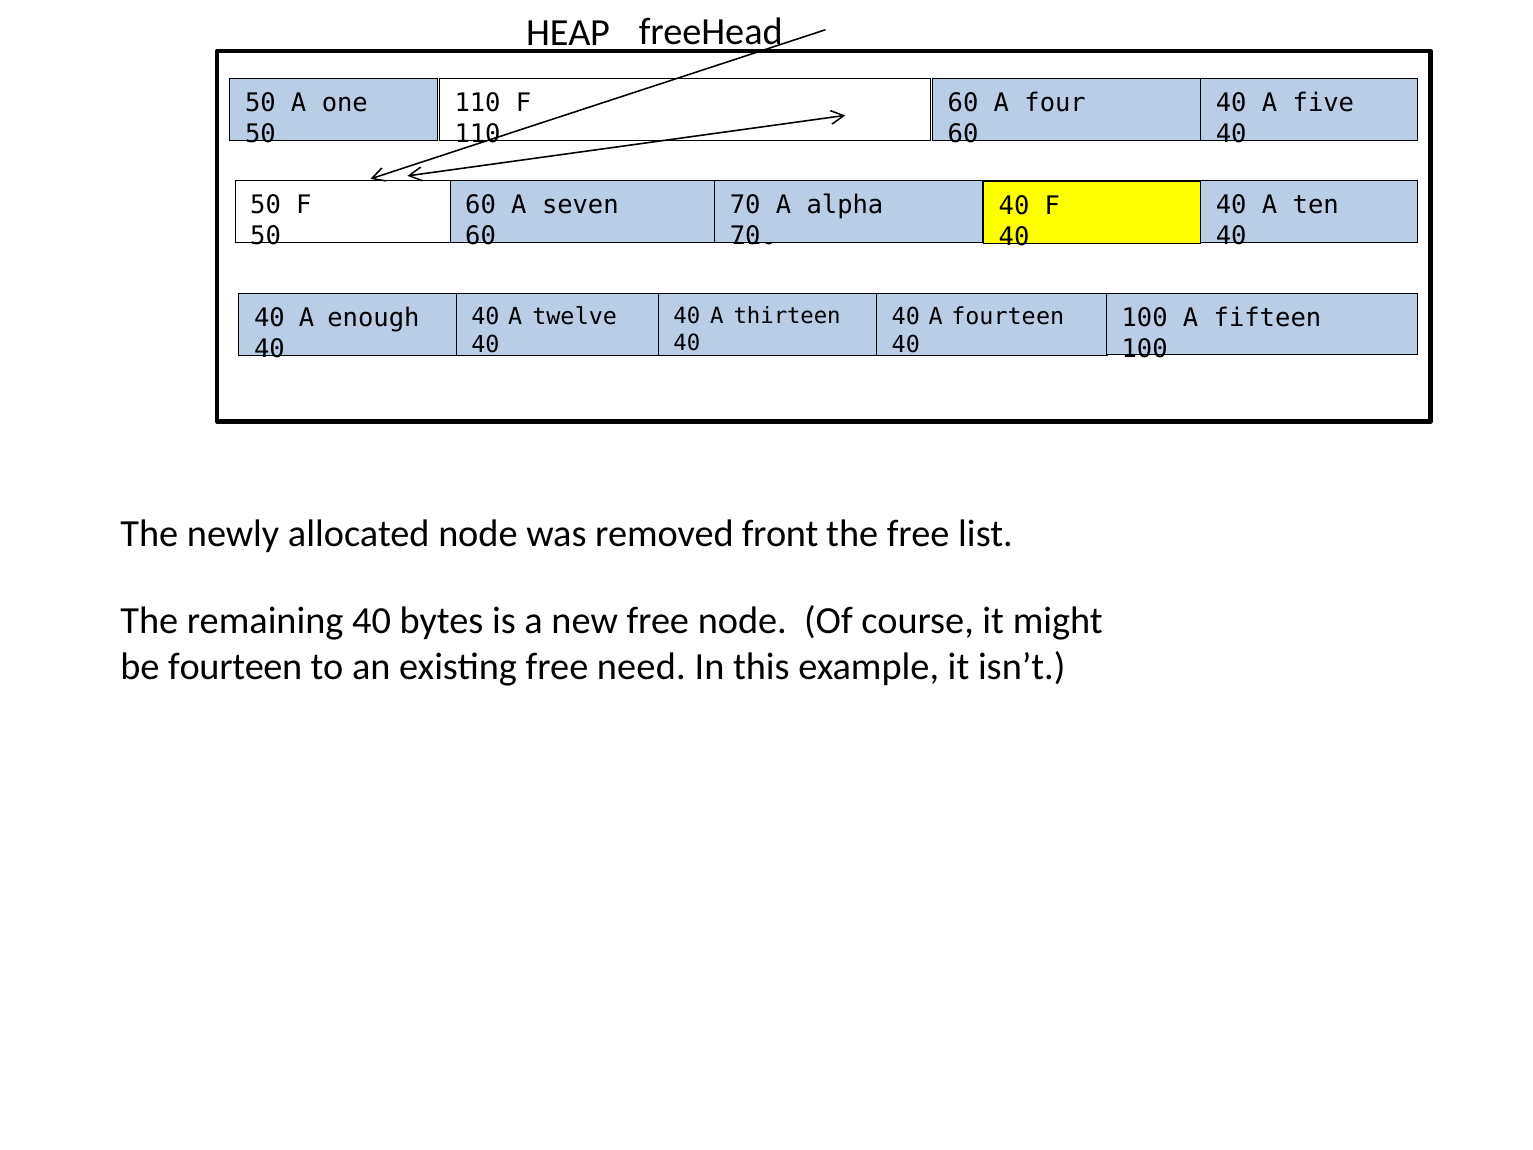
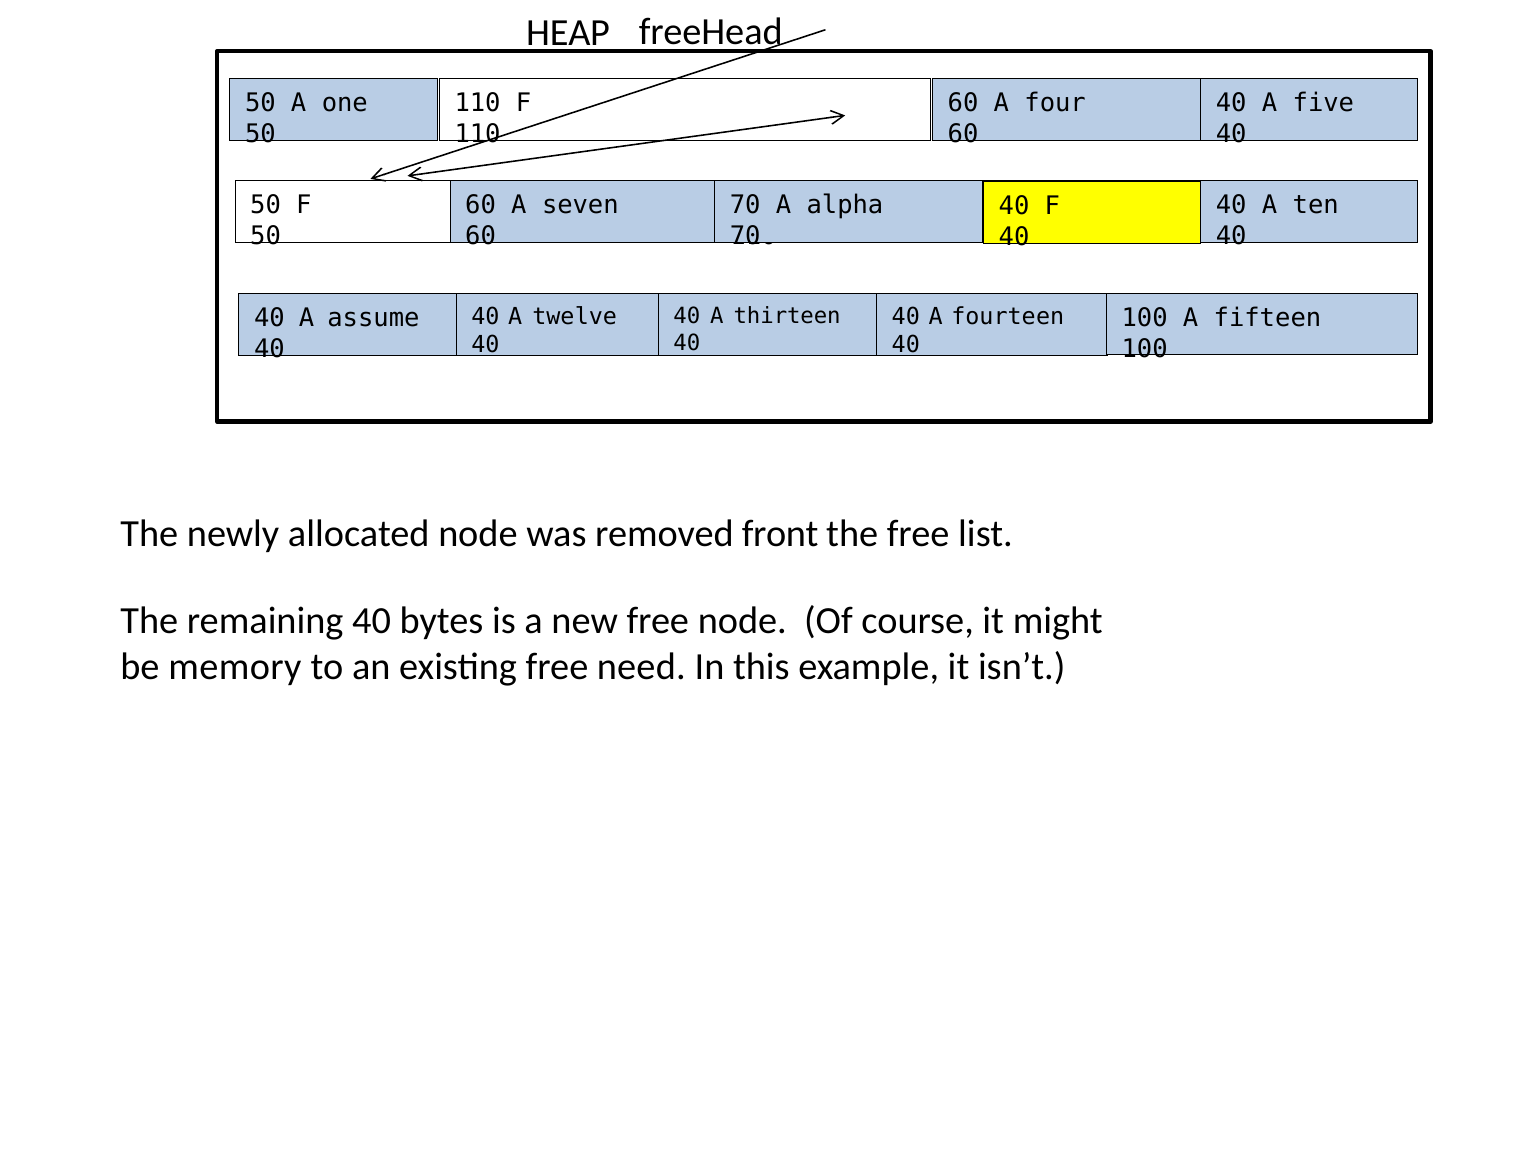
enough: enough -> assume (373, 318)
be fourteen: fourteen -> memory (235, 667)
